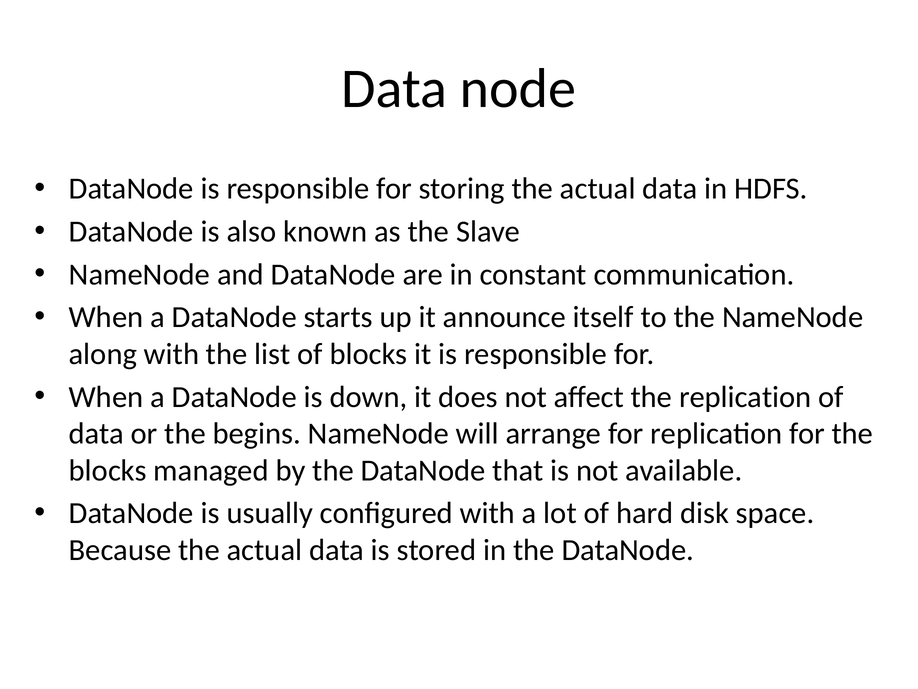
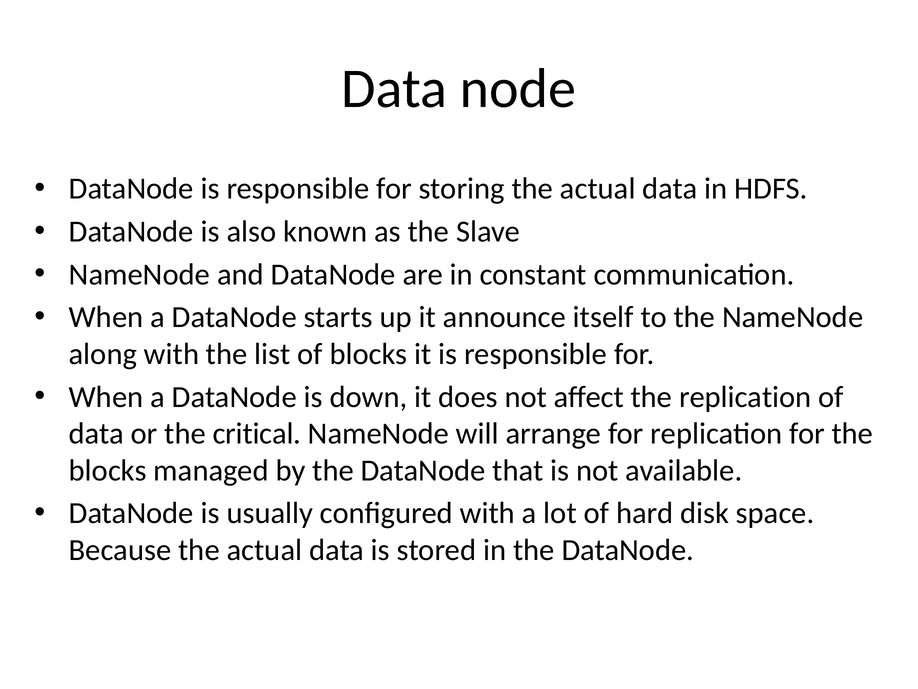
begins: begins -> critical (257, 433)
